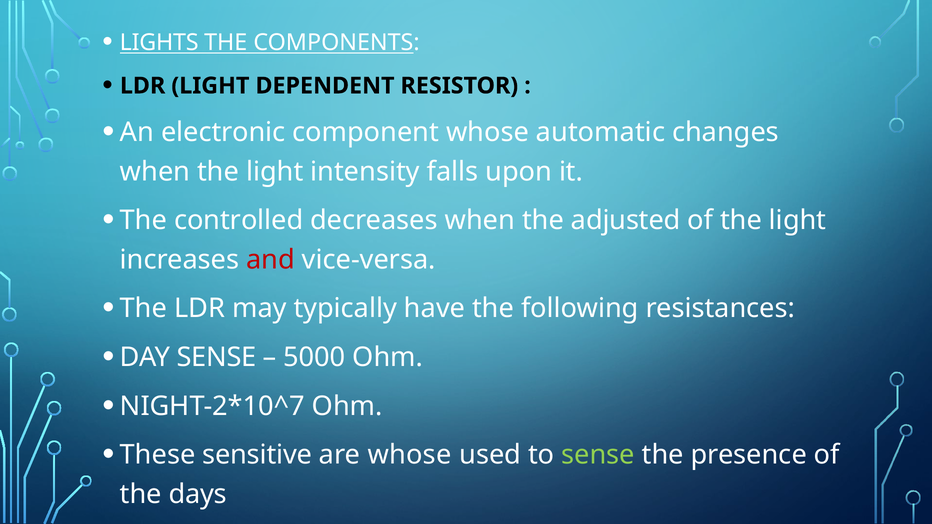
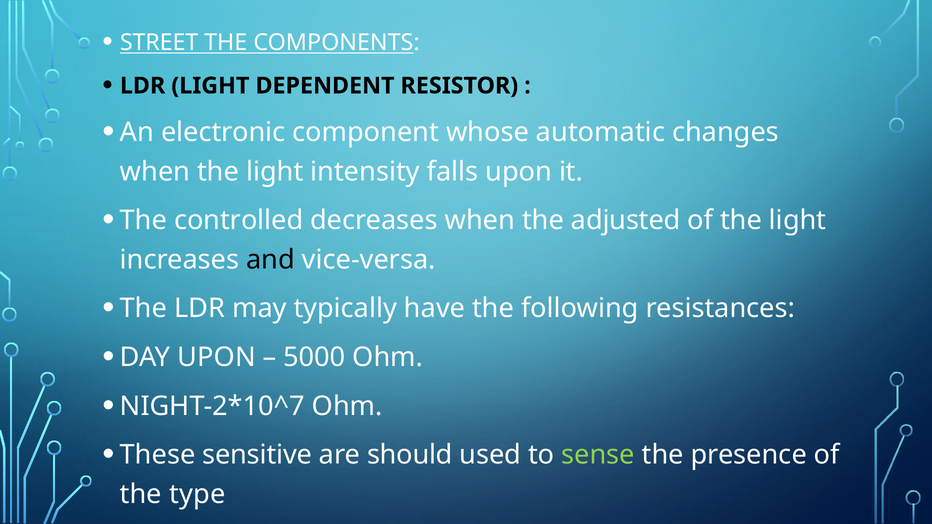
LIGHTS: LIGHTS -> STREET (159, 42)
and colour: red -> black (271, 260)
DAY SENSE: SENSE -> UPON (216, 357)
are whose: whose -> should (410, 455)
days: days -> type (197, 494)
